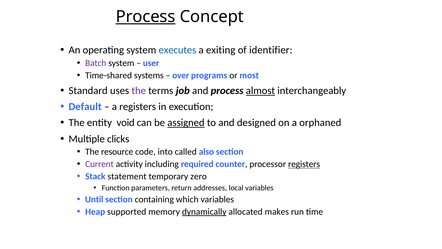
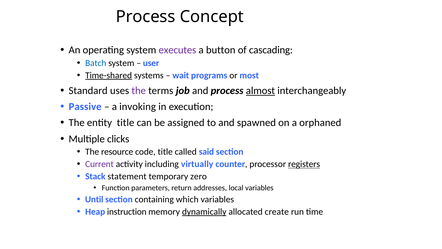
Process underline: present -> none (146, 17)
executes colour: blue -> purple (177, 50)
exiting: exiting -> button (221, 50)
identifier: identifier -> cascading (271, 50)
Batch colour: purple -> blue (96, 63)
Time-shared underline: none -> present (109, 75)
over: over -> wait (181, 75)
Default: Default -> Passive (85, 107)
a registers: registers -> invoking (138, 107)
entity void: void -> title (126, 123)
assigned underline: present -> none (186, 123)
designed: designed -> spawned (256, 123)
code into: into -> title (165, 152)
also: also -> said (206, 152)
required: required -> virtually (197, 164)
supported: supported -> instruction (127, 211)
makes: makes -> create (277, 211)
